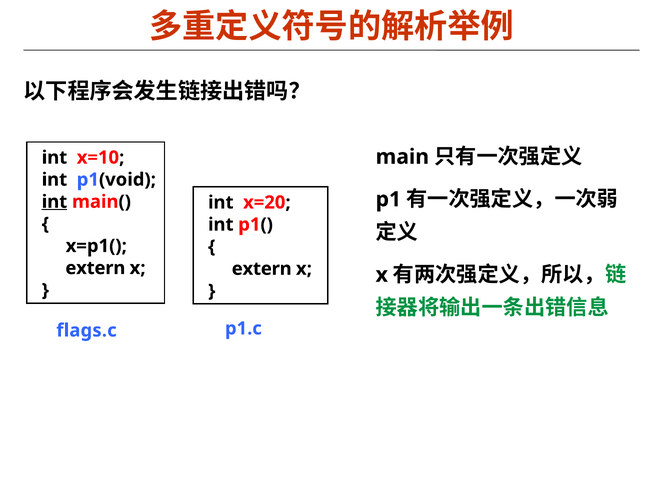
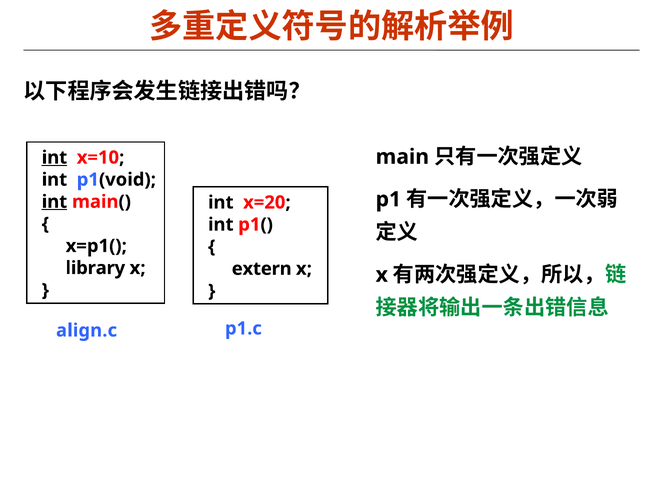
int underline: none -> present (54, 158)
extern: extern -> library (95, 268)
flags.c: flags.c -> align.c (87, 331)
